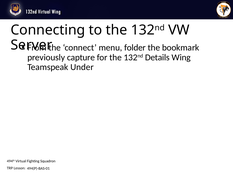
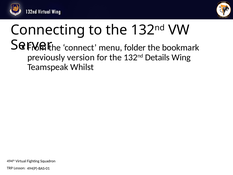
capture: capture -> version (81, 57)
Under: Under -> Whilst (82, 67)
